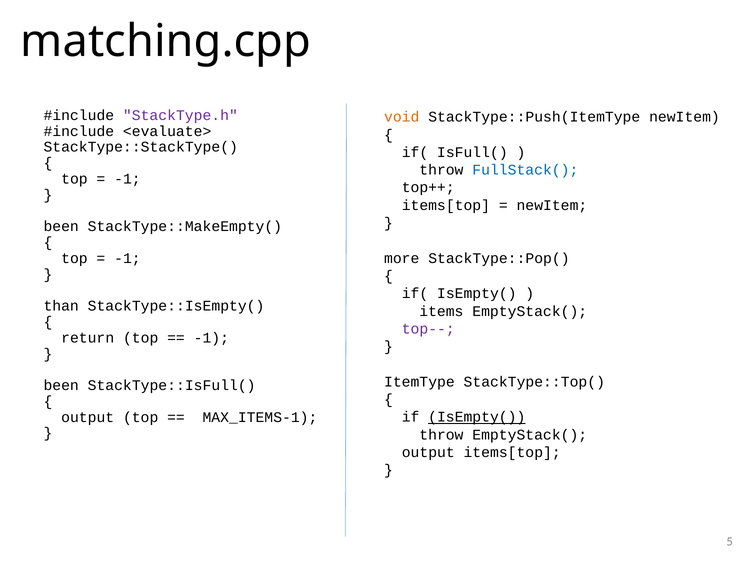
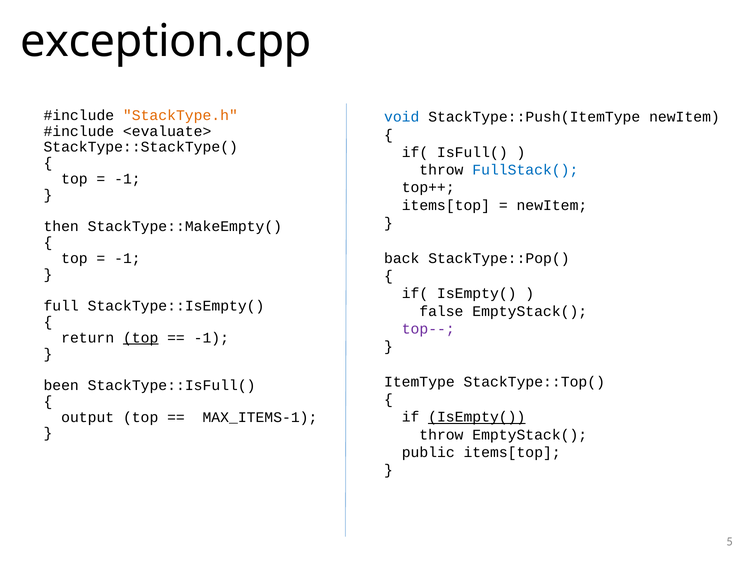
matching.cpp: matching.cpp -> exception.cpp (166, 41)
StackType.h colour: purple -> orange (180, 115)
void colour: orange -> blue (402, 117)
been: been -> then (61, 227)
more: more -> back (402, 258)
than: than -> full (61, 306)
items: items -> false (441, 311)
top underline: none -> present (141, 338)
output: output -> public (428, 452)
